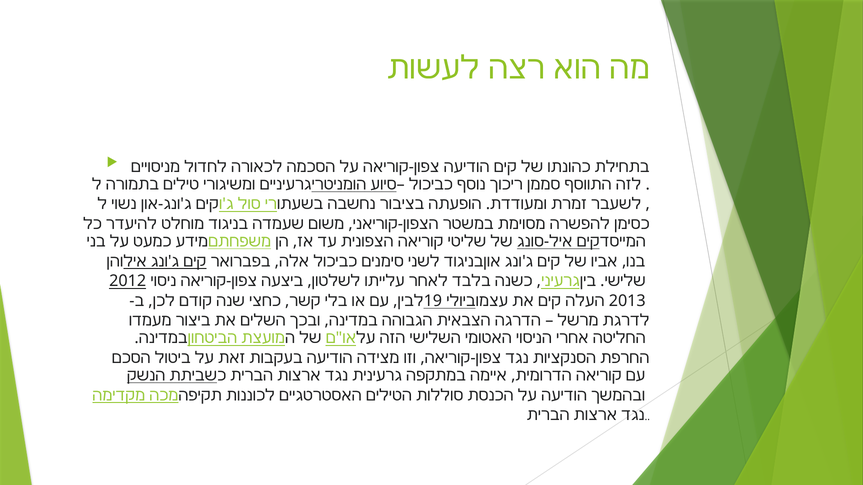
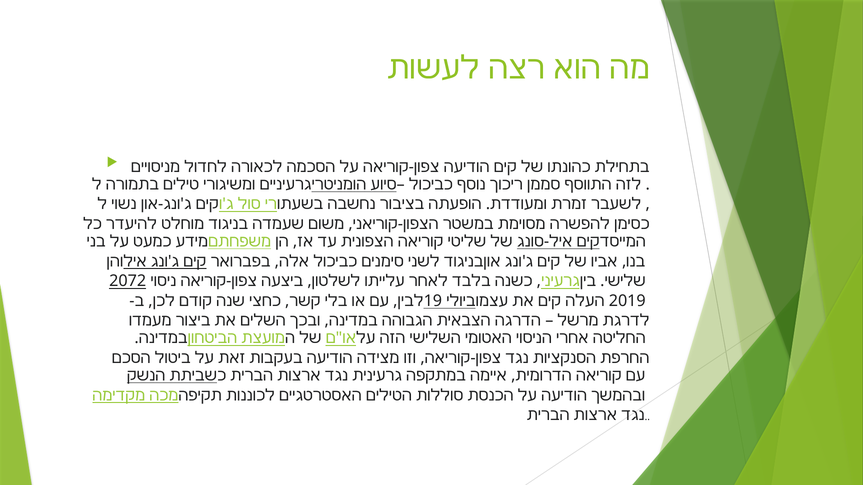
2012: 2012 -> 2072 (128, 281)
2013: 2013 -> 2019 (627, 301)
